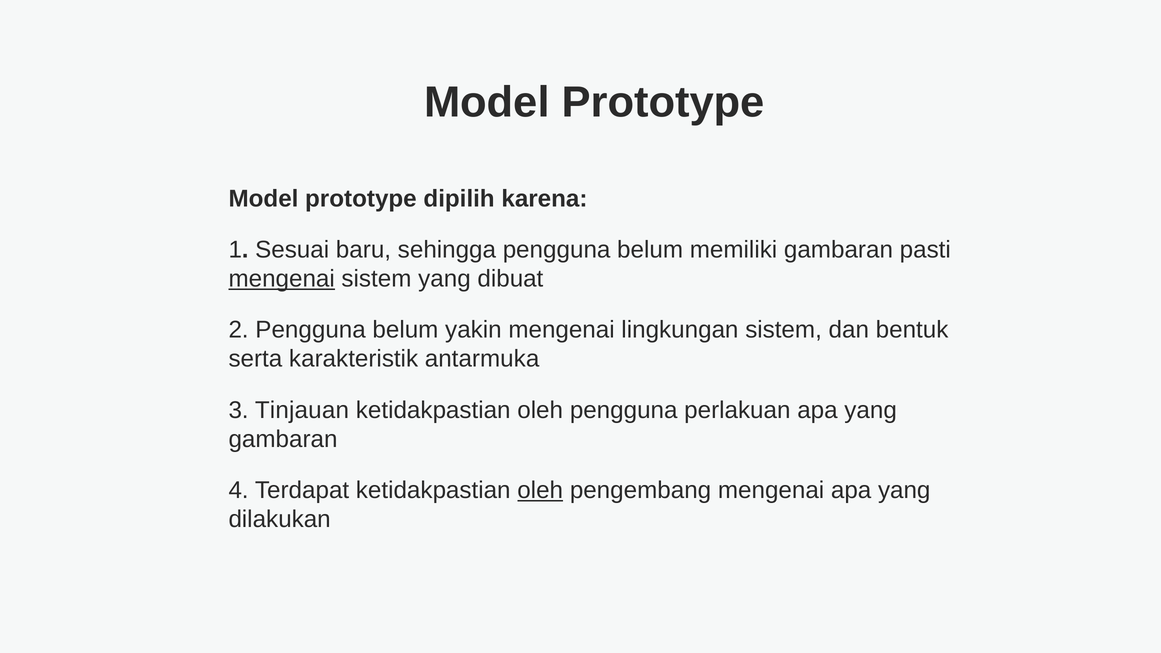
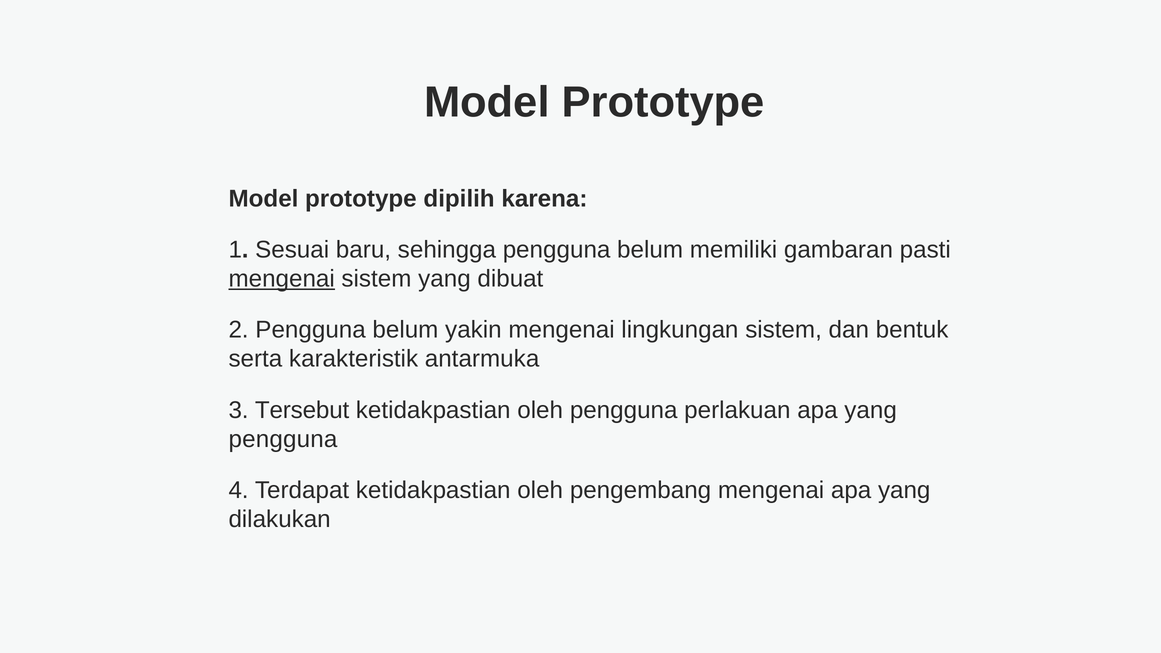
Tinjauan: Tinjauan -> Tersebut (302, 410)
gambaran: gambaran -> pengguna (283, 439)
oleh underline: present -> none (540, 490)
